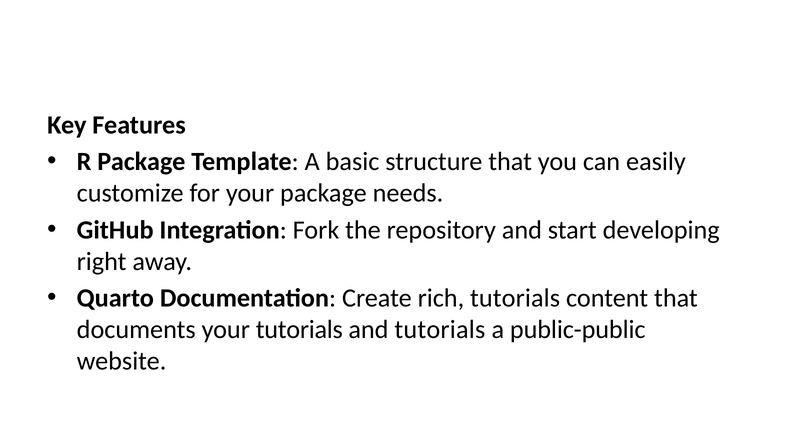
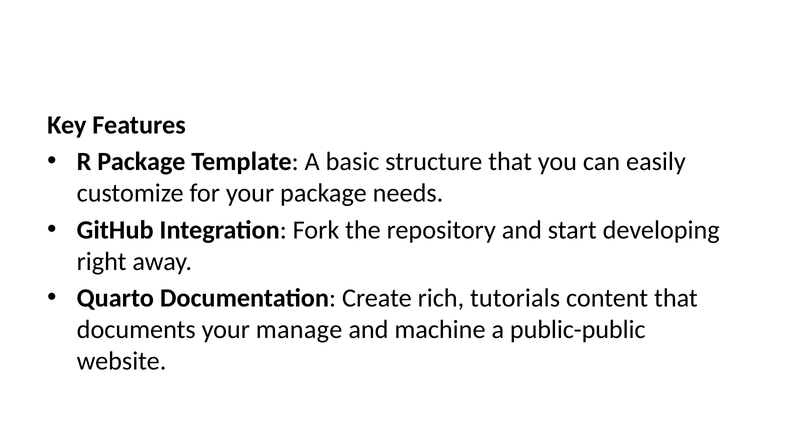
your tutorials: tutorials -> manage (299, 329)
and tutorials: tutorials -> machine (440, 329)
